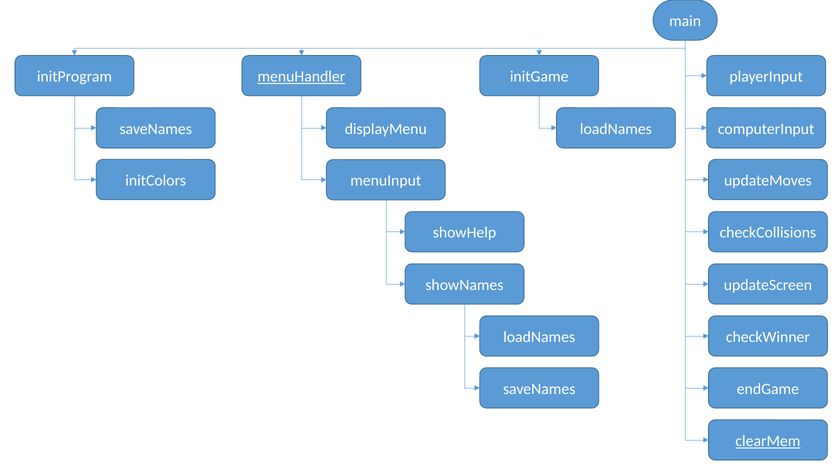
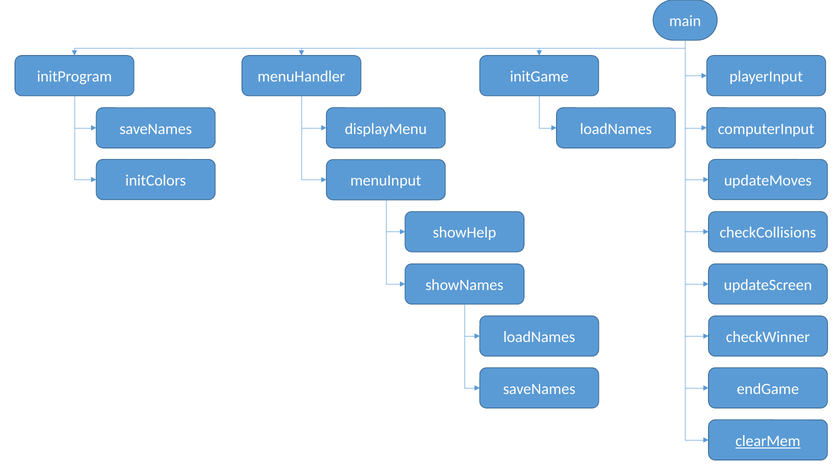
menuHandler underline: present -> none (301, 77)
